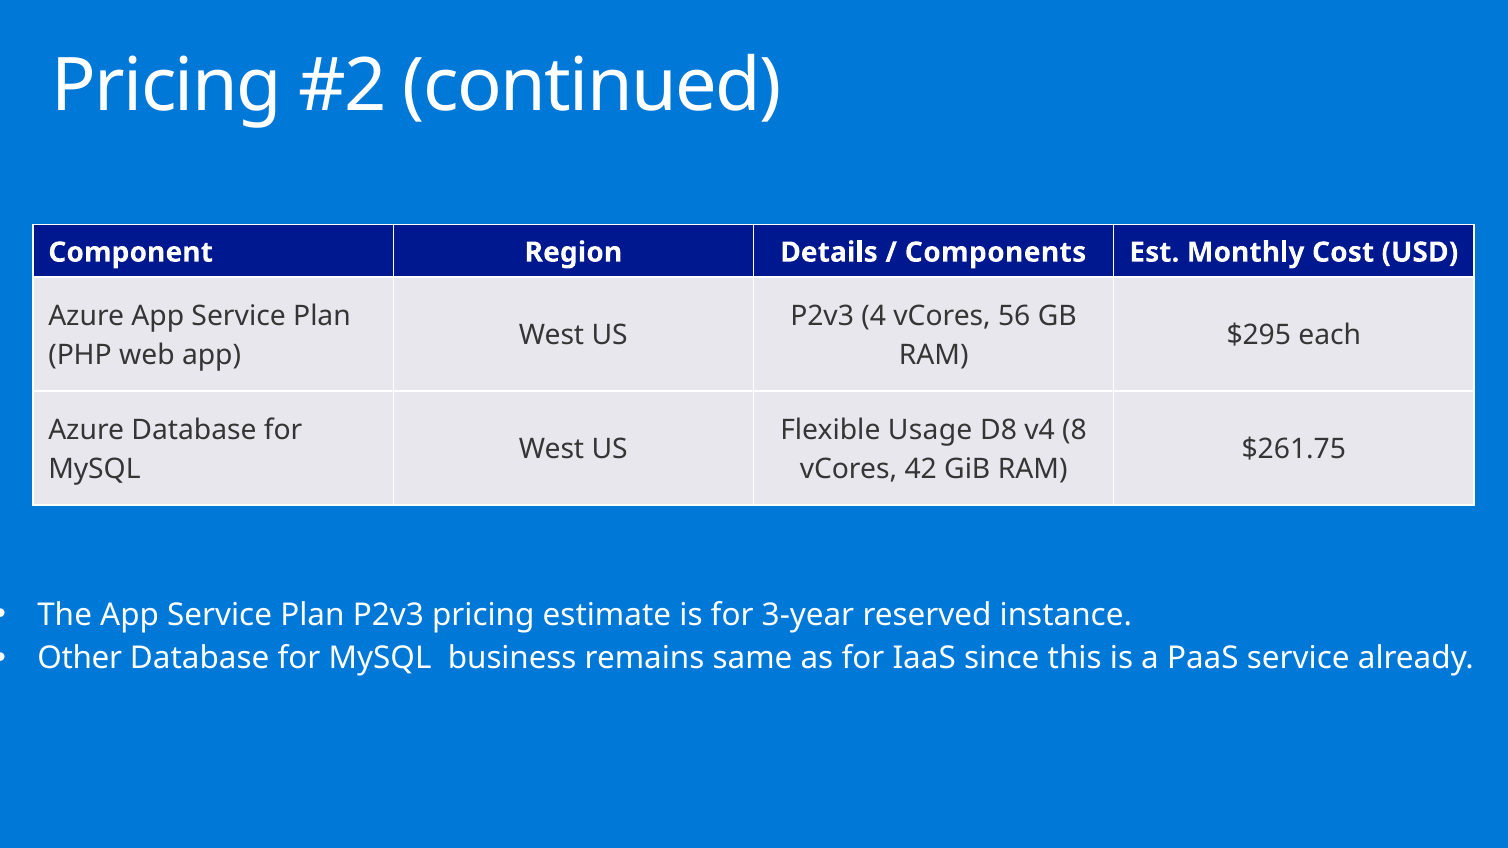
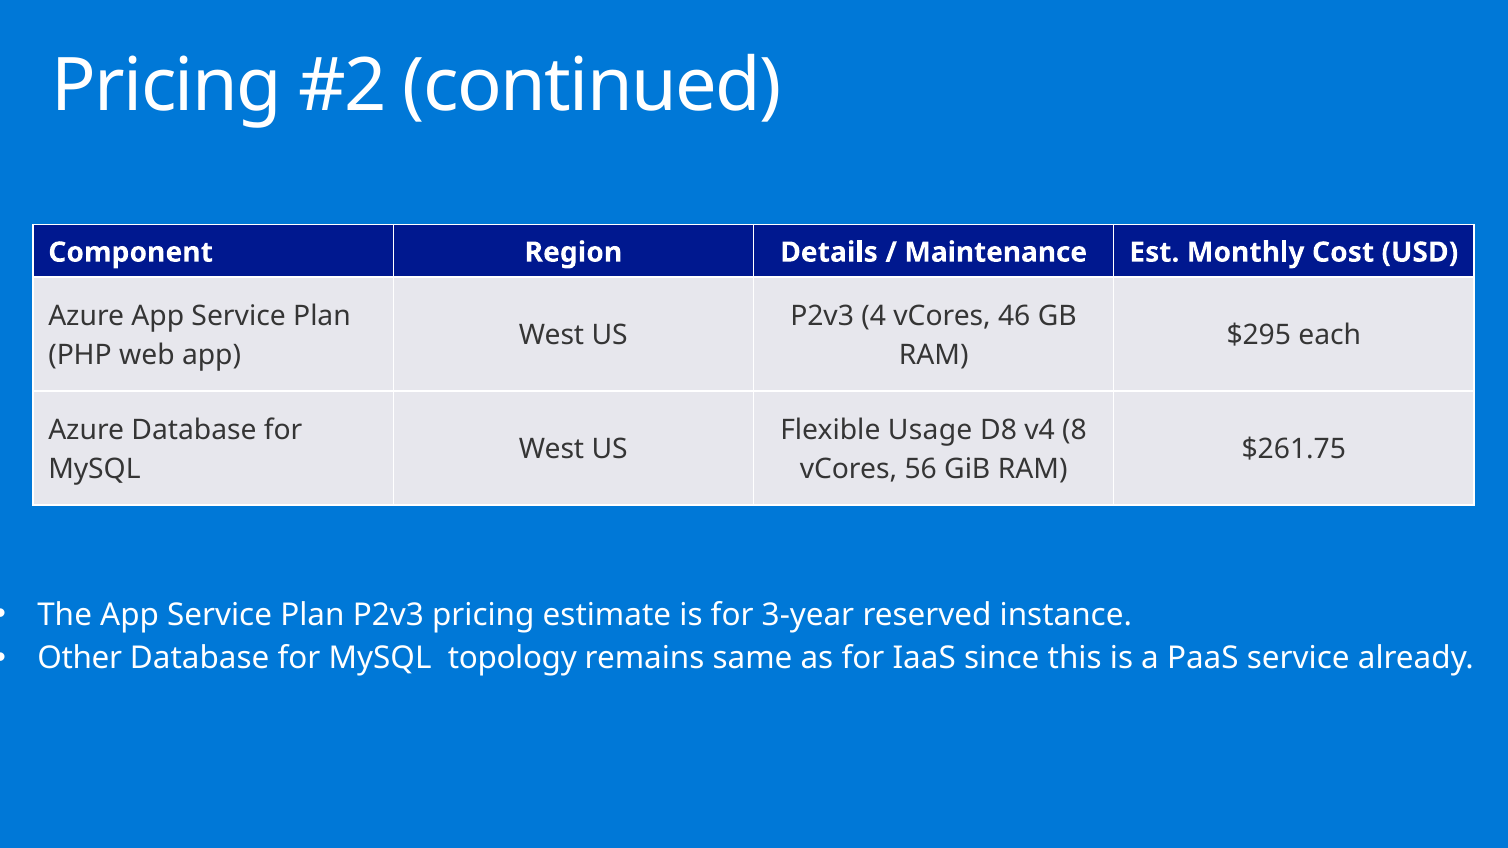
Components: Components -> Maintenance (996, 252)
56: 56 -> 46 (1014, 316)
42: 42 -> 56 (921, 469)
business: business -> topology (512, 658)
